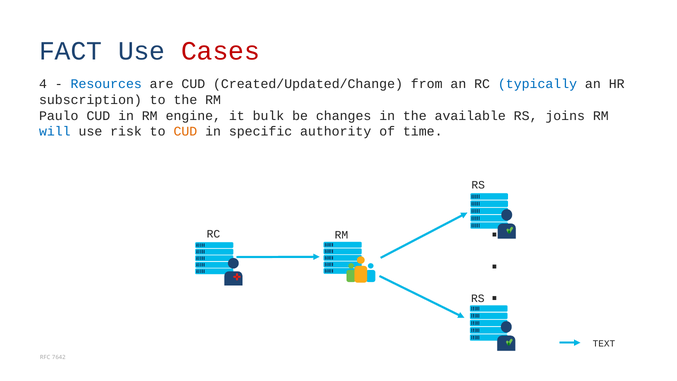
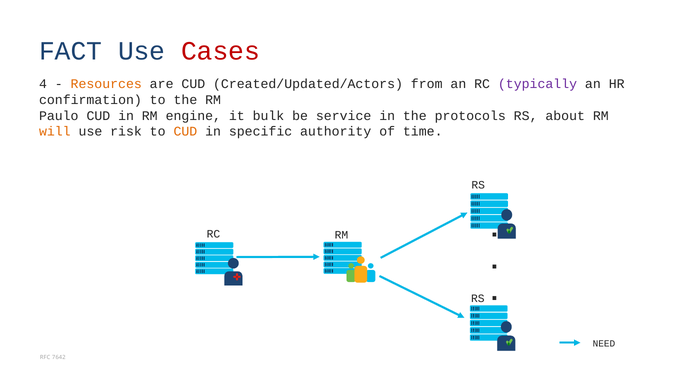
Resources colour: blue -> orange (106, 84)
Created/Updated/Change: Created/Updated/Change -> Created/Updated/Actors (308, 84)
typically colour: blue -> purple (538, 84)
subscription: subscription -> confirmation (90, 100)
changes: changes -> service (344, 116)
available: available -> protocols (470, 116)
joins: joins -> about (565, 116)
will colour: blue -> orange (55, 132)
TEXT: TEXT -> NEED (604, 343)
